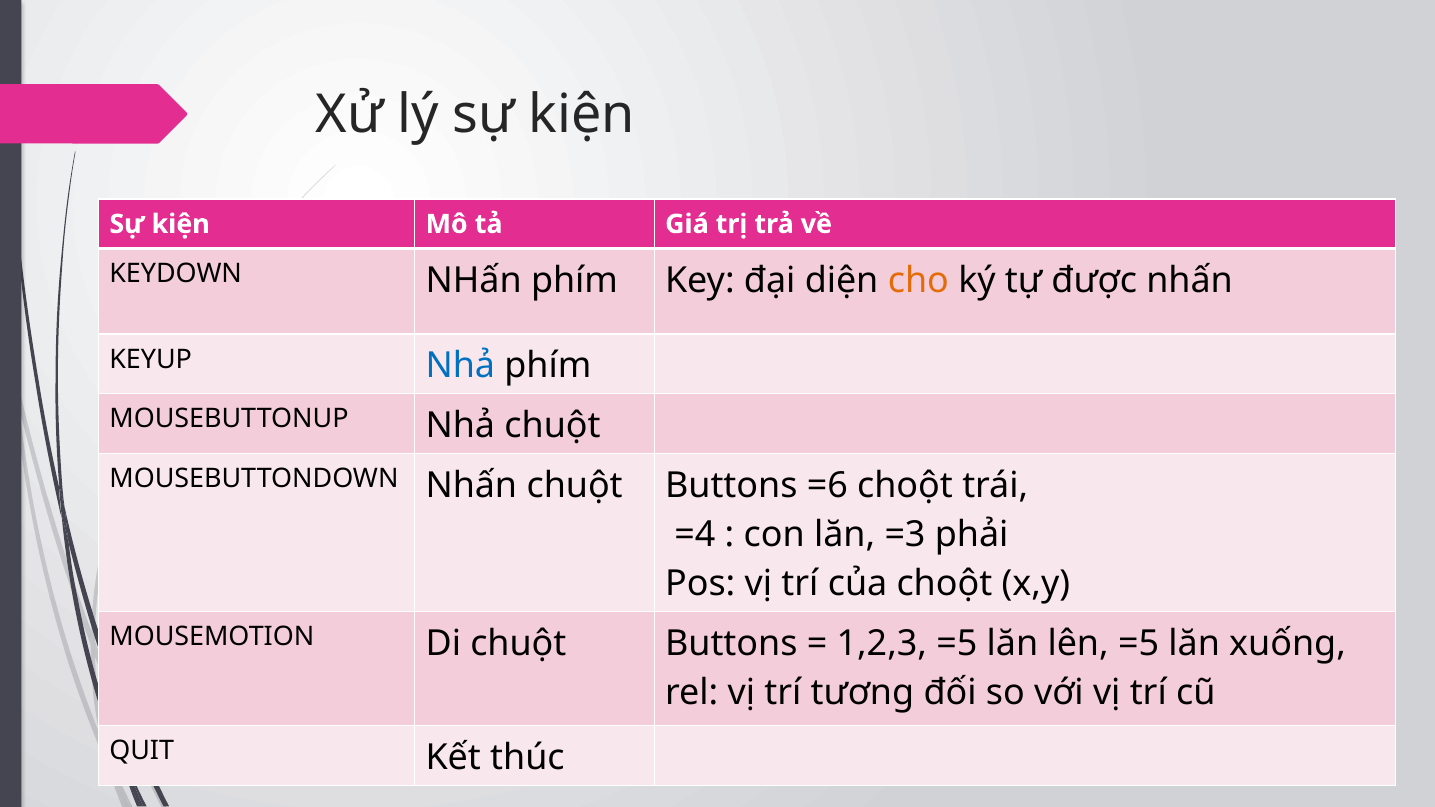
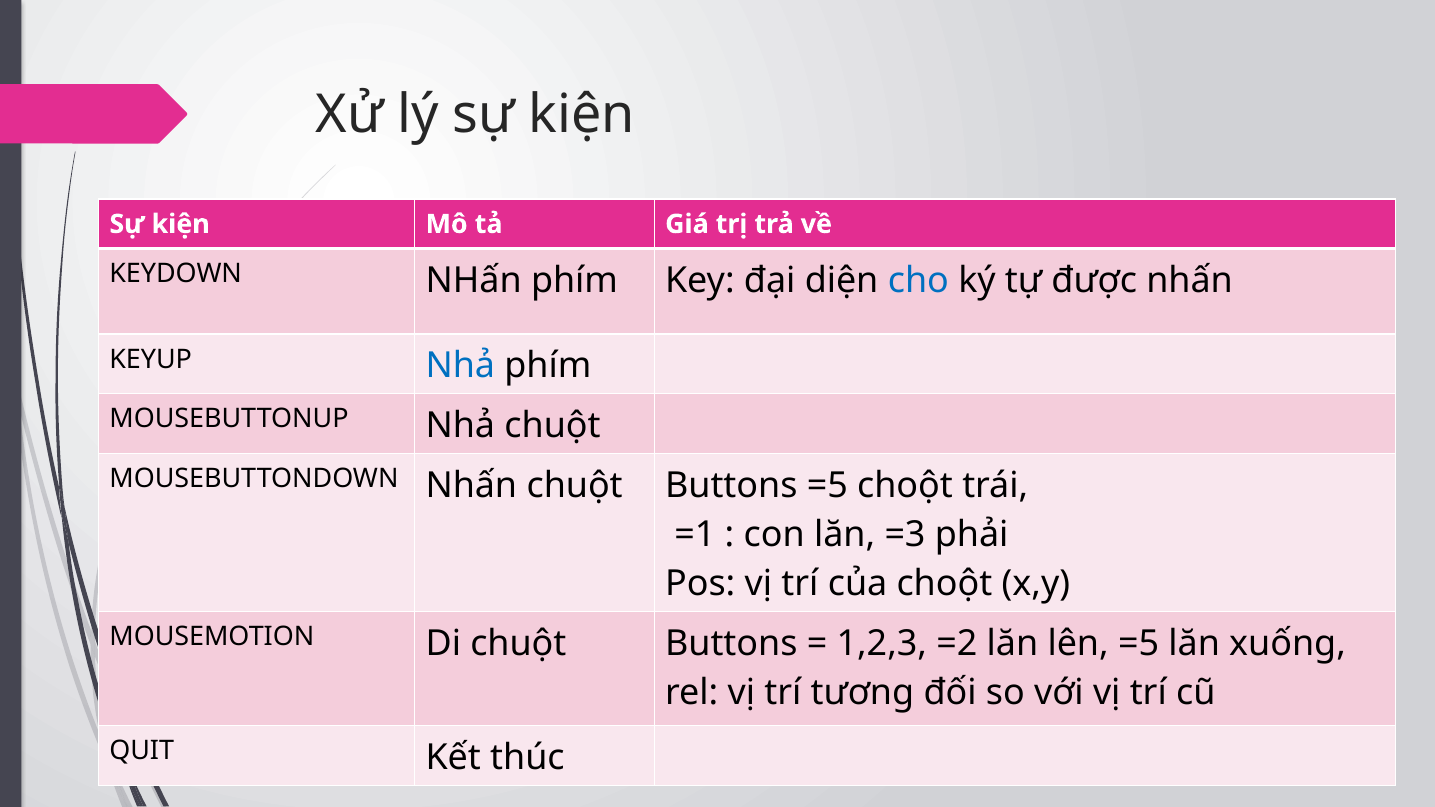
cho colour: orange -> blue (918, 280)
Buttons =6: =6 -> =5 (827, 486)
=4: =4 -> =1 (695, 535)
1,2,3 =5: =5 -> =2 (957, 643)
